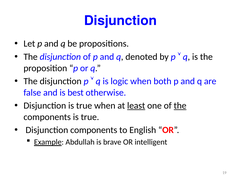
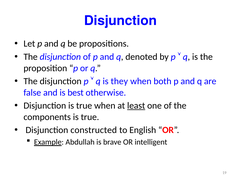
logic: logic -> they (119, 81)
the underline: present -> none (180, 106)
Disjunction components: components -> constructed (94, 130)
